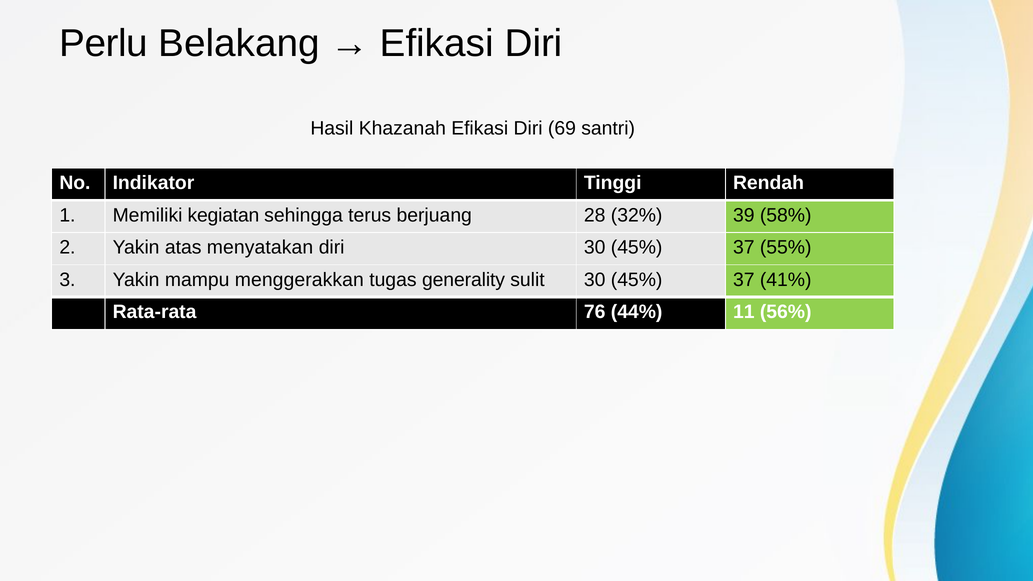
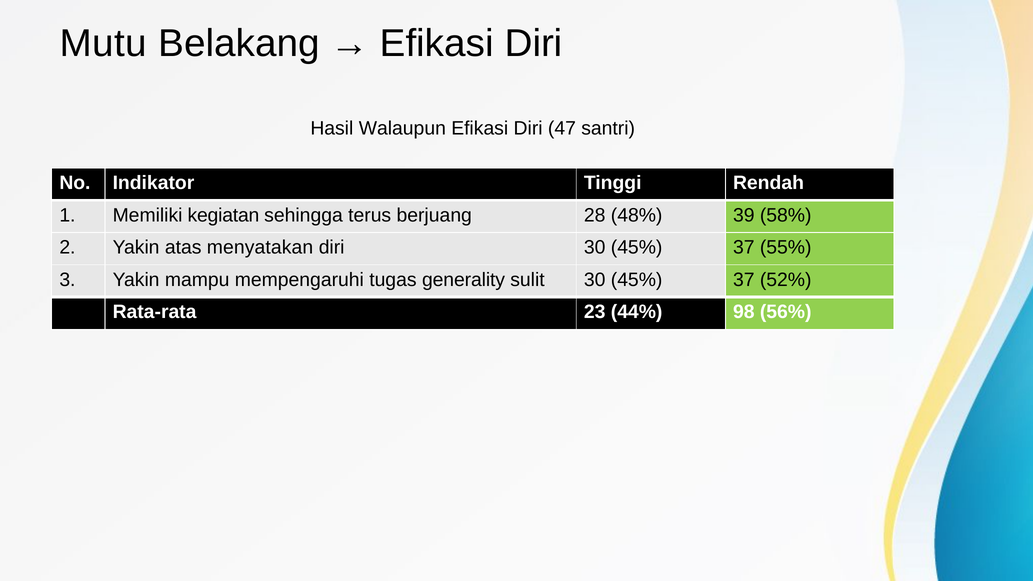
Perlu: Perlu -> Mutu (103, 43)
Khazanah: Khazanah -> Walaupun (402, 129)
69: 69 -> 47 (562, 129)
32%: 32% -> 48% (637, 215)
menggerakkan: menggerakkan -> mempengaruhi (299, 280)
41%: 41% -> 52% (786, 280)
76: 76 -> 23 (595, 312)
11: 11 -> 98 (744, 312)
